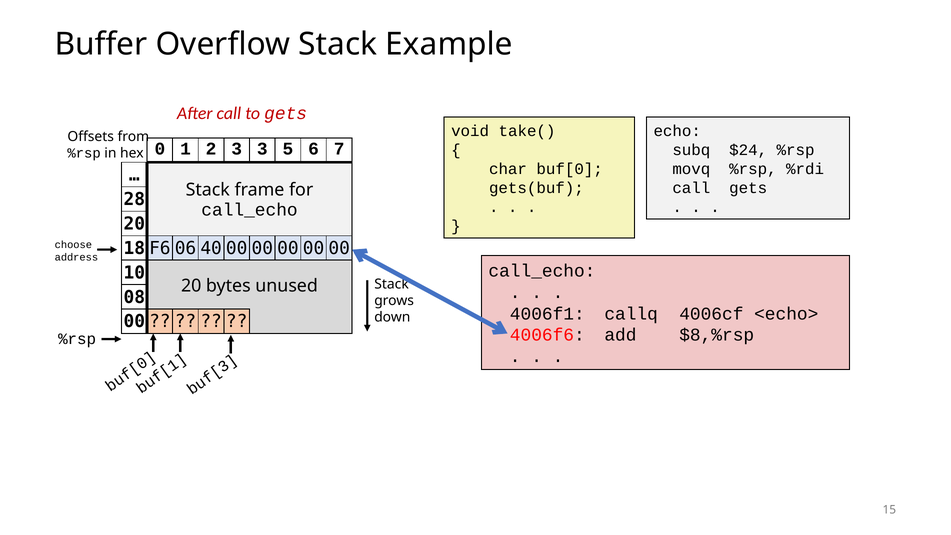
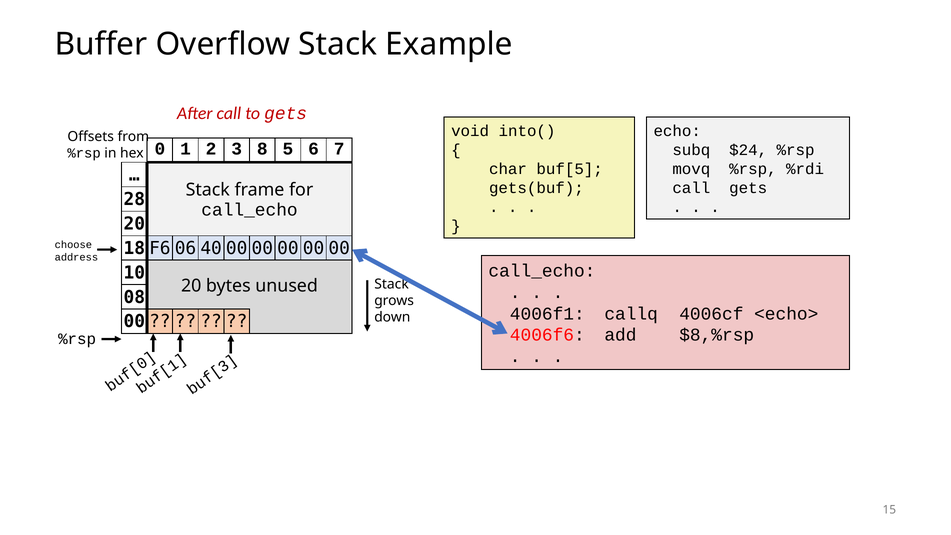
take(: take( -> into( (527, 131)
3 3: 3 -> 8 (262, 149)
buf[0: buf[0 -> buf[5 (570, 169)
